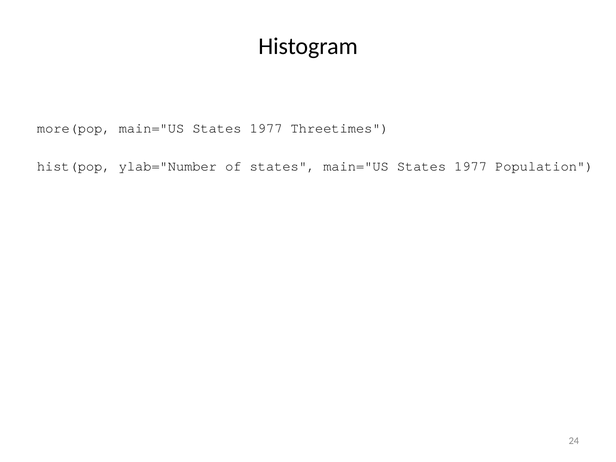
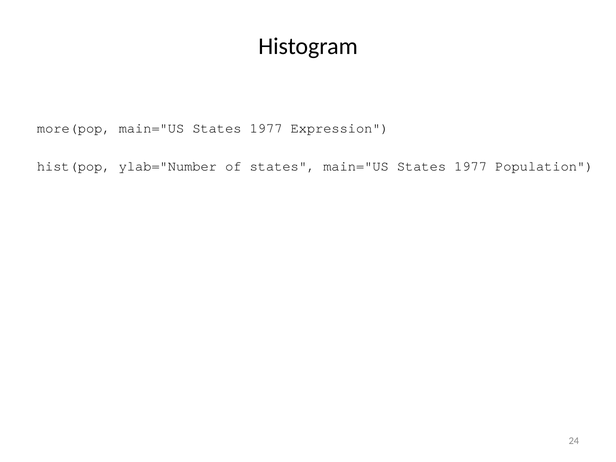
Threetimes: Threetimes -> Expression (340, 128)
